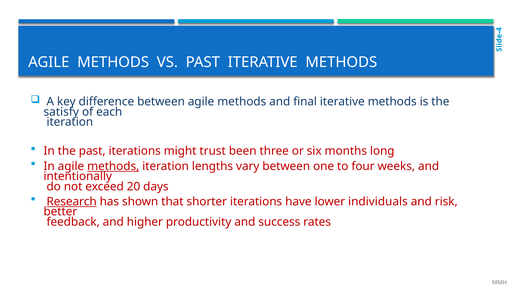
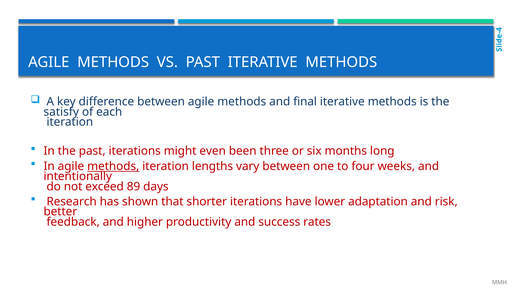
trust: trust -> even (213, 151)
20: 20 -> 89 (134, 186)
Research underline: present -> none (72, 202)
individuals: individuals -> adaptation (378, 202)
